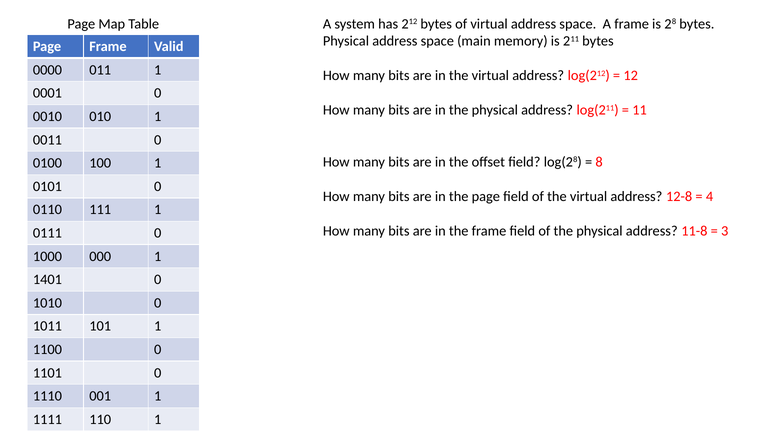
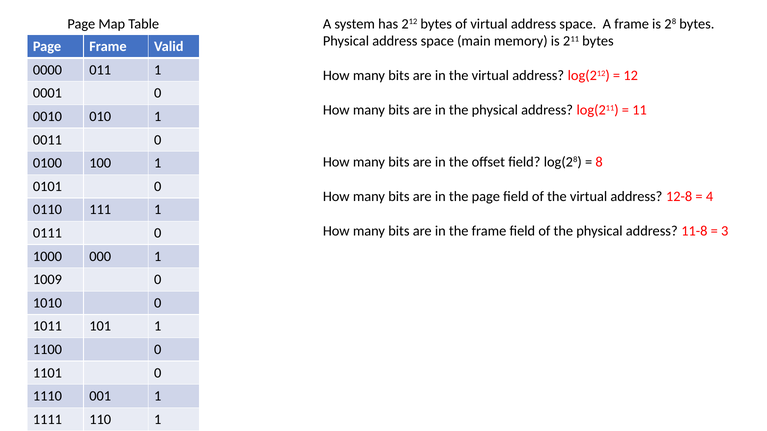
1401: 1401 -> 1009 (47, 280)
